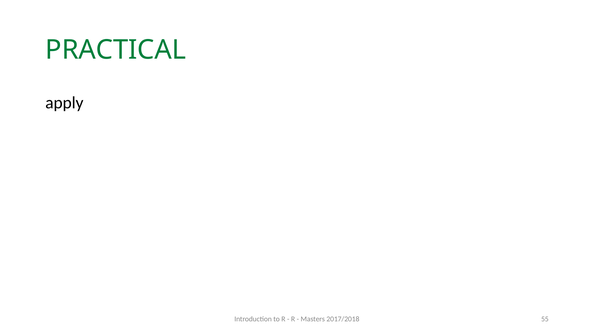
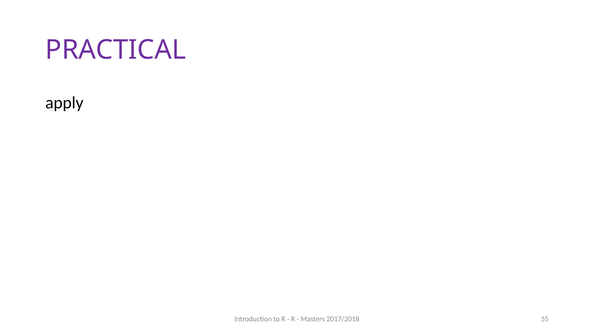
PRACTICAL colour: green -> purple (116, 50)
